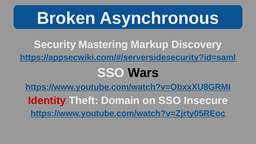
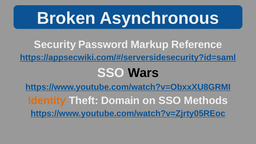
Mastering: Mastering -> Password (103, 45)
Discovery: Discovery -> Reference (197, 45)
Identity colour: red -> orange (47, 101)
Insecure: Insecure -> Methods (206, 101)
